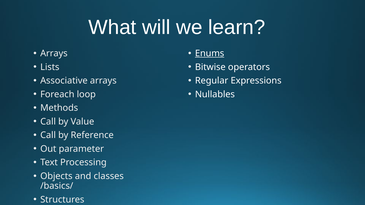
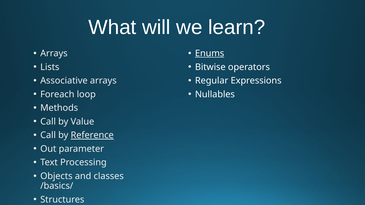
Reference underline: none -> present (92, 135)
